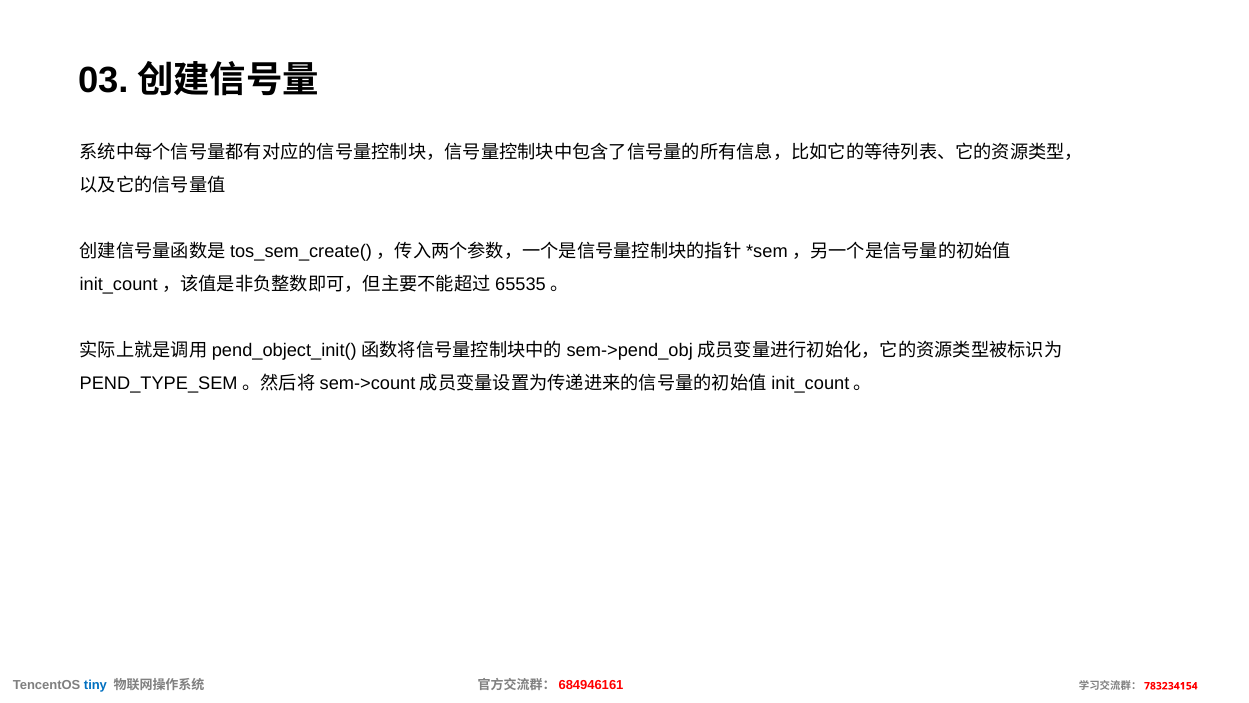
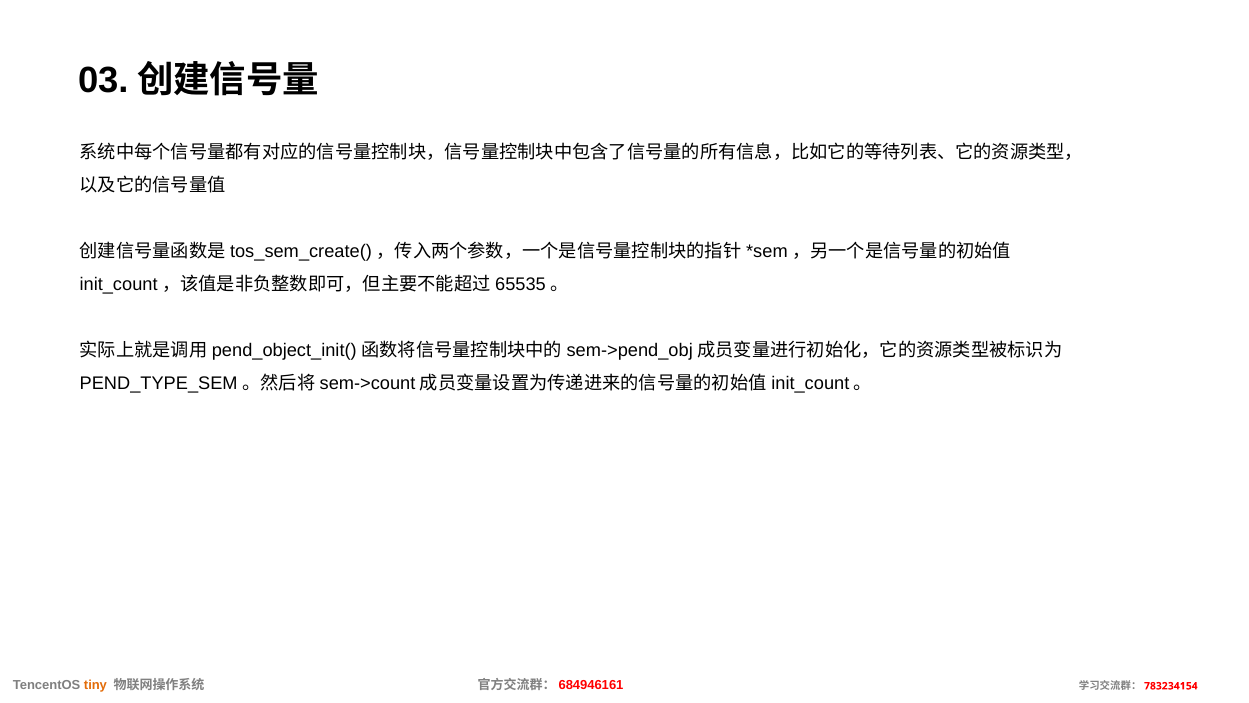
tiny colour: blue -> orange (95, 685)
